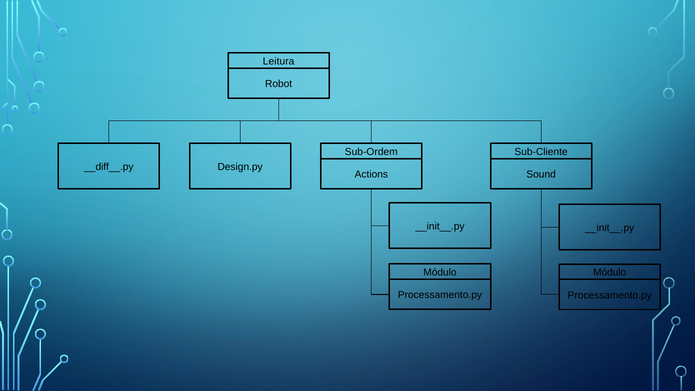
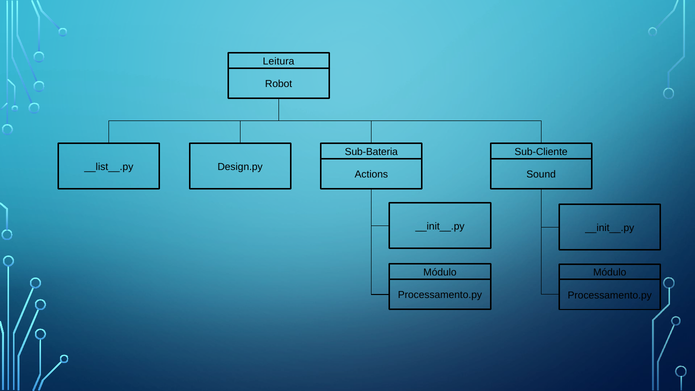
Sub-Ordem: Sub-Ordem -> Sub-Bateria (371, 152)
__diff__.py: __diff__.py -> __list__.py (109, 167)
